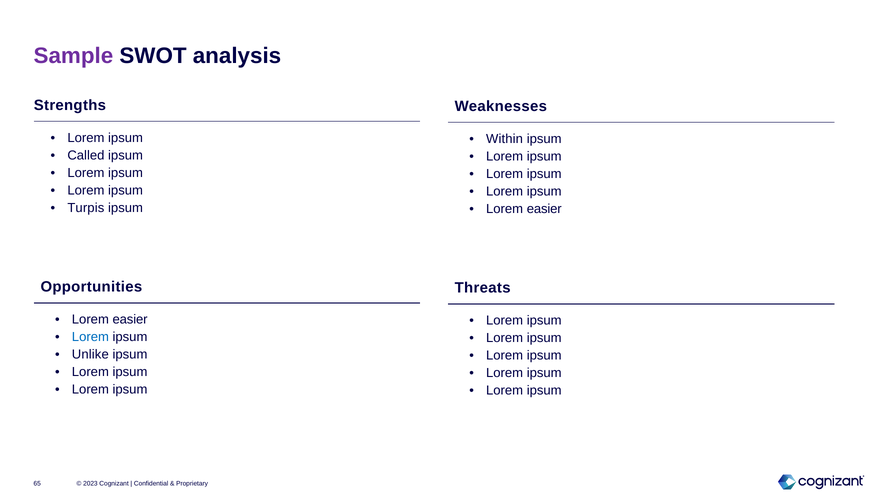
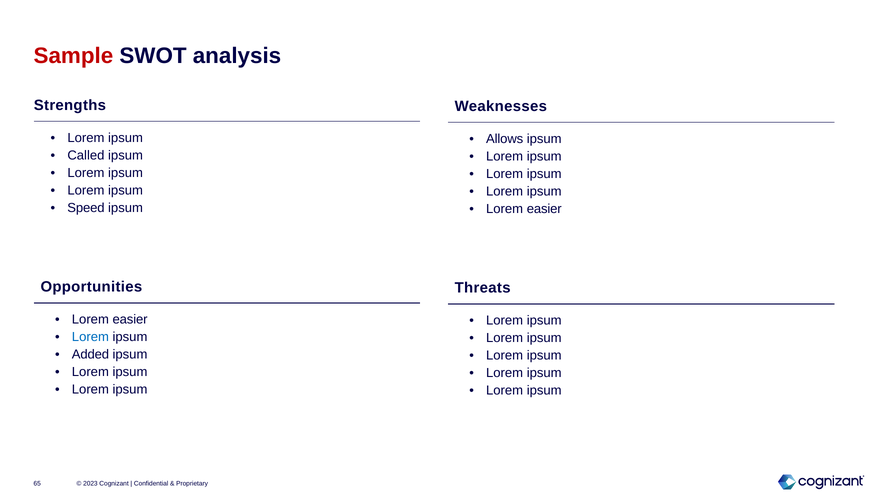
Sample colour: purple -> red (73, 56)
Within: Within -> Allows (505, 139)
Turpis: Turpis -> Speed (86, 208)
Unlike: Unlike -> Added (90, 354)
